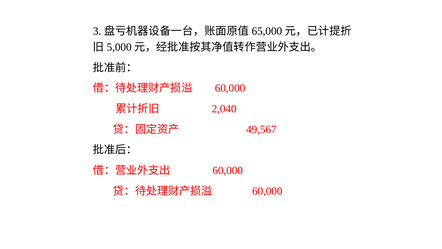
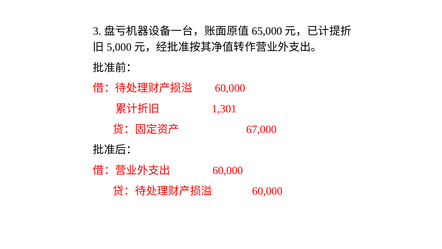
2,040: 2,040 -> 1,301 (224, 109)
49,567: 49,567 -> 67,000 (261, 129)
